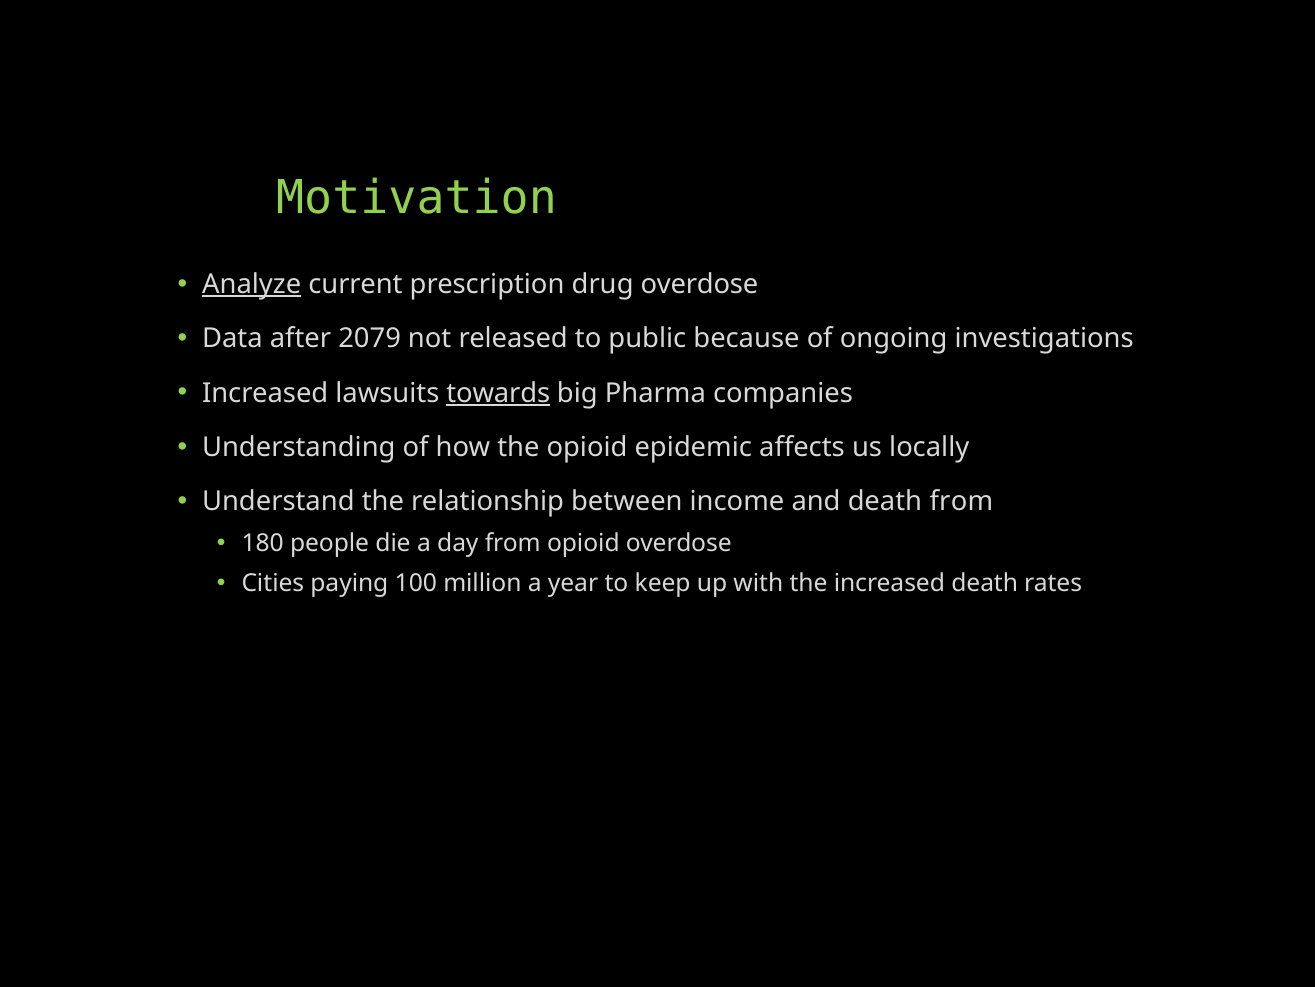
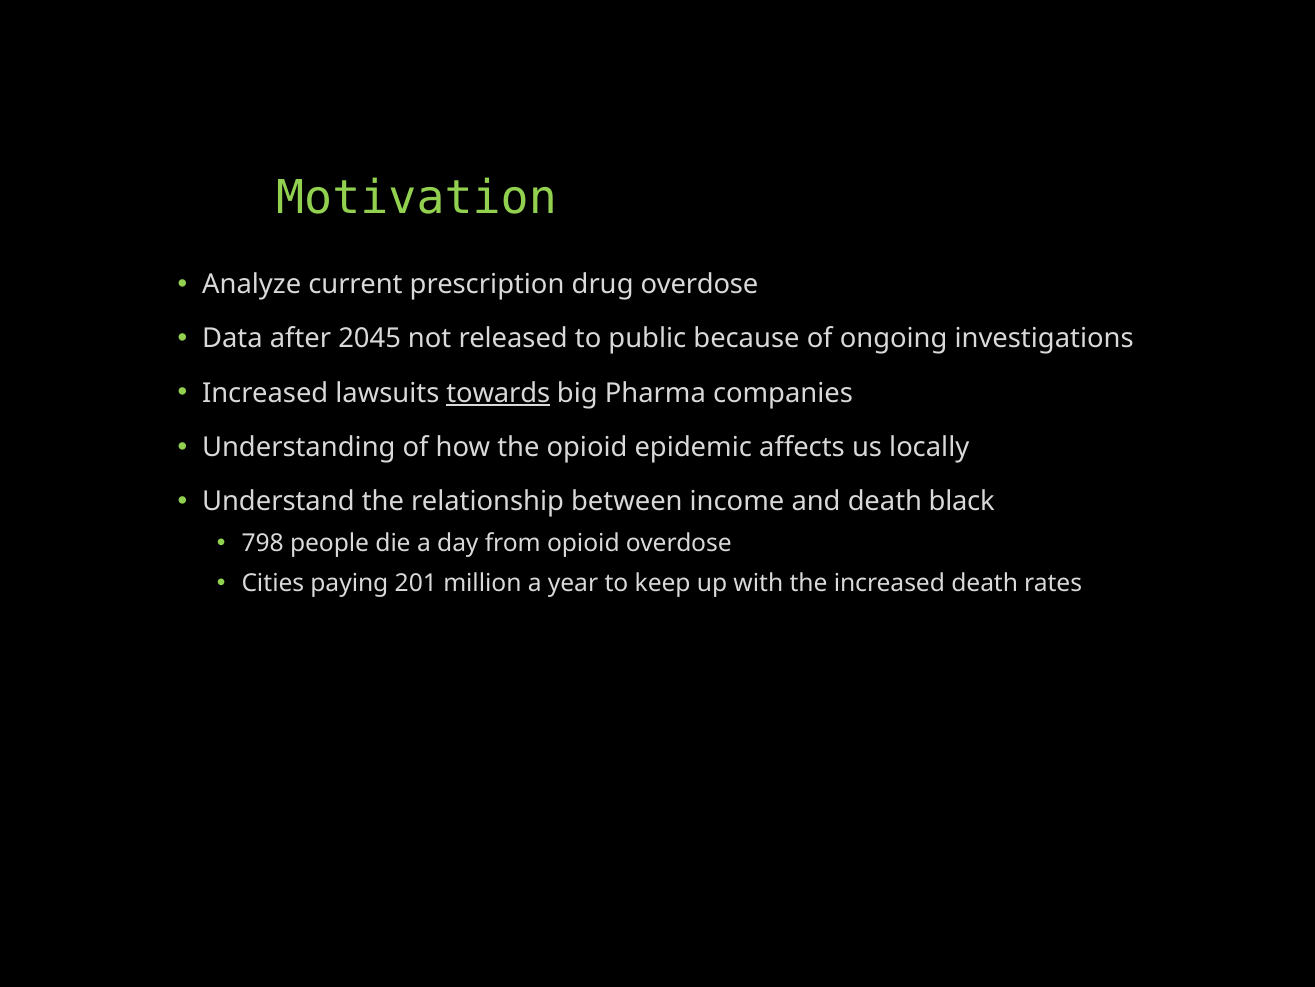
Analyze underline: present -> none (252, 284)
2079: 2079 -> 2045 (370, 338)
death from: from -> black (962, 501)
180: 180 -> 798 (263, 543)
100: 100 -> 201 (416, 583)
